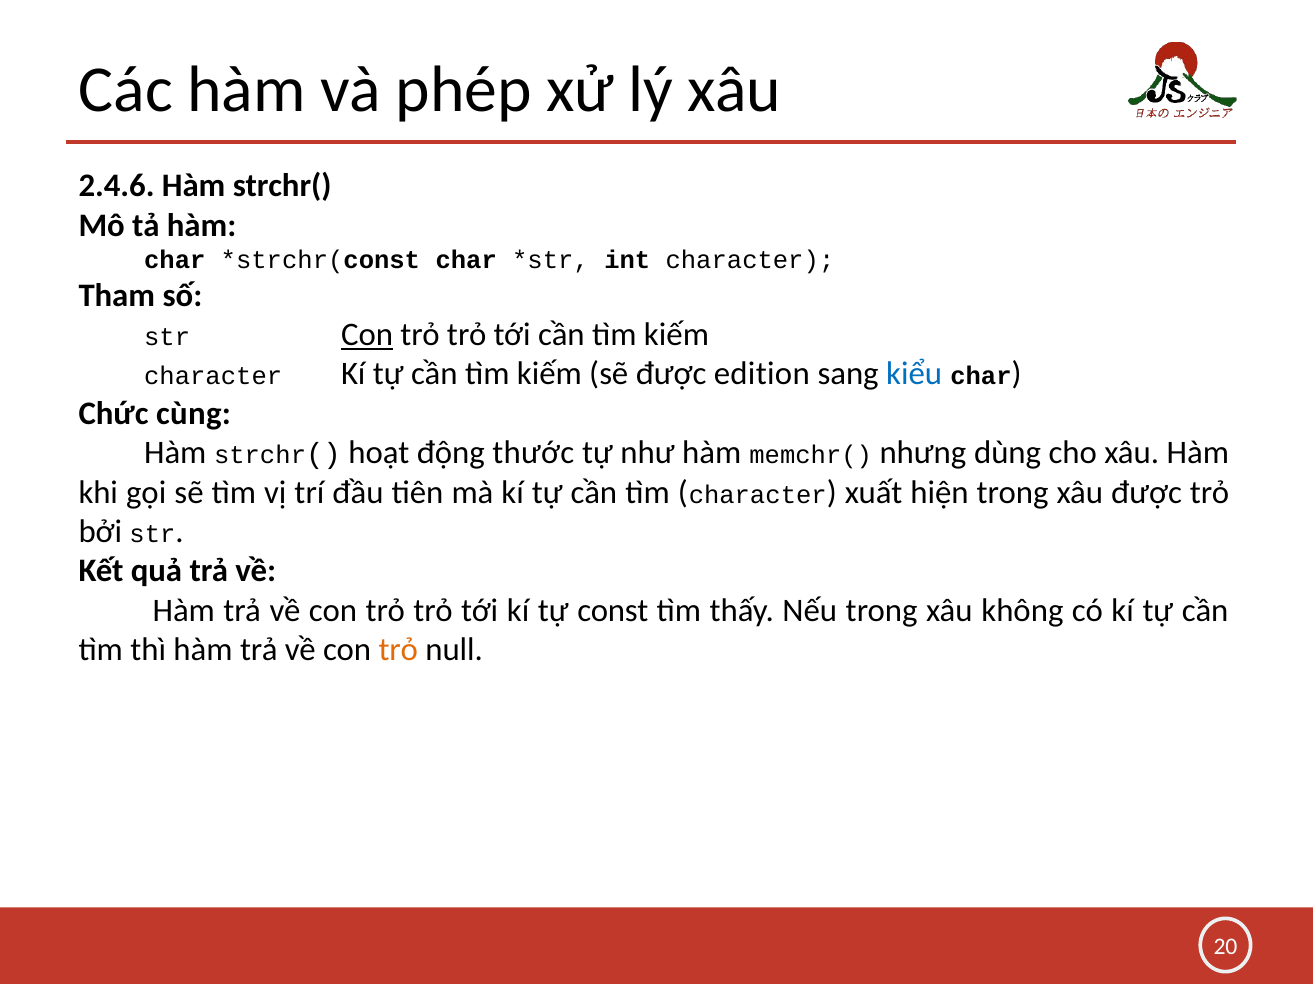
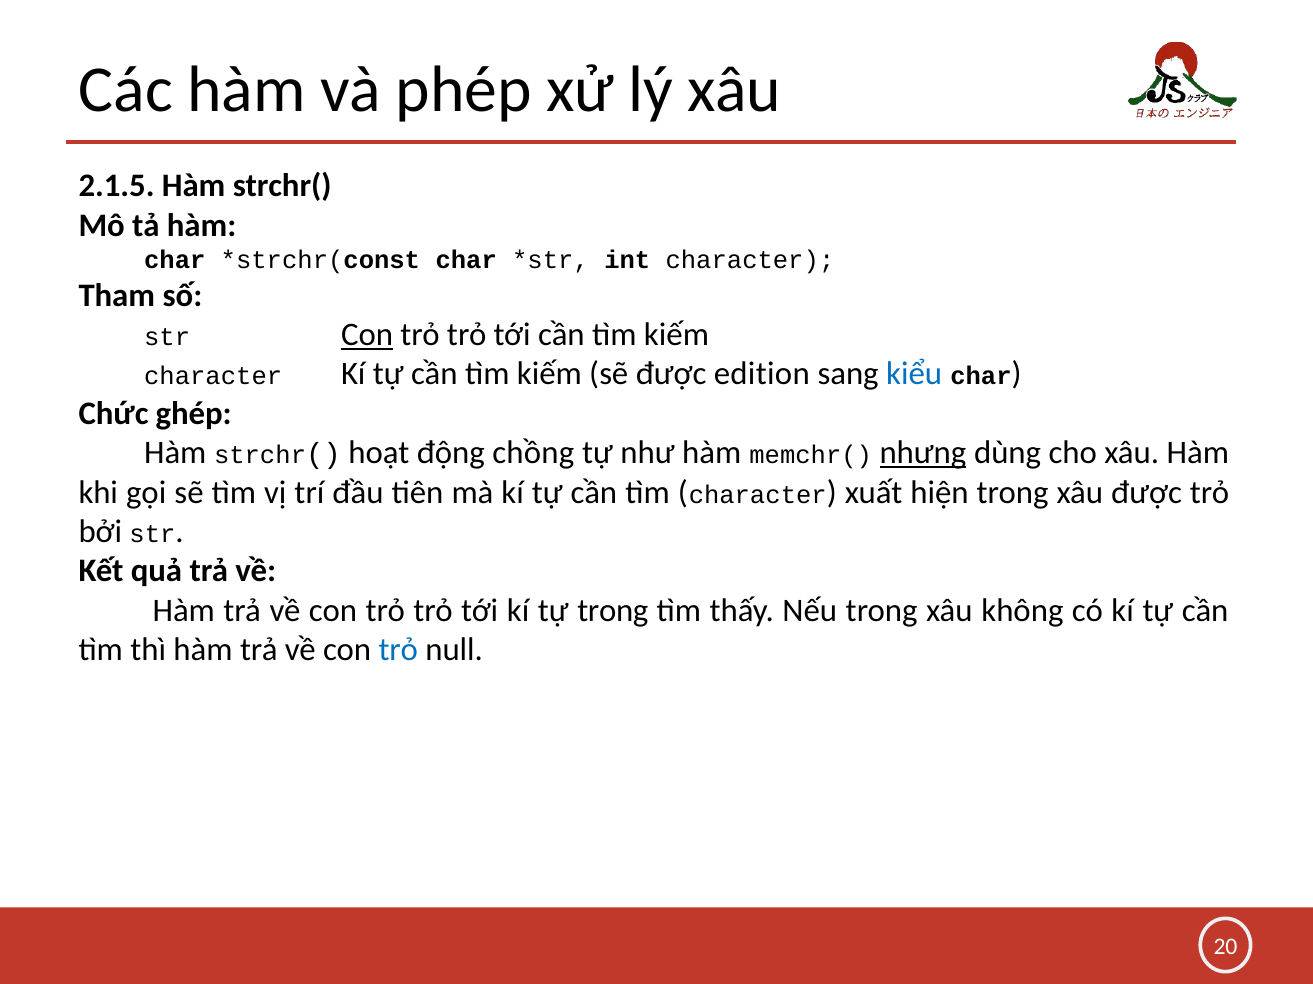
2.4.6: 2.4.6 -> 2.1.5 (117, 186)
cùng: cùng -> ghép (194, 414)
thước: thước -> chồng (533, 453)
nhưng underline: none -> present (923, 453)
tự const: const -> trong (613, 611)
trỏ colour: orange -> blue (398, 650)
